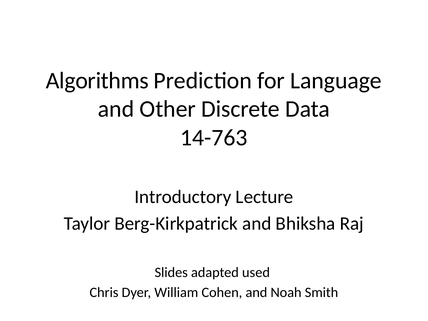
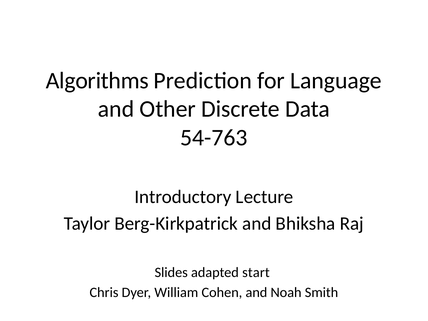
14-763: 14-763 -> 54-763 (214, 138)
used: used -> start (256, 273)
